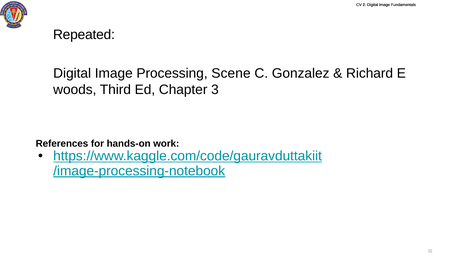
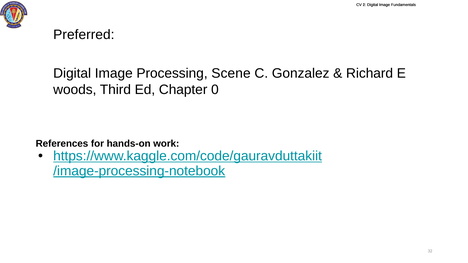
Repeated: Repeated -> Preferred (84, 35)
3: 3 -> 0 (215, 90)
